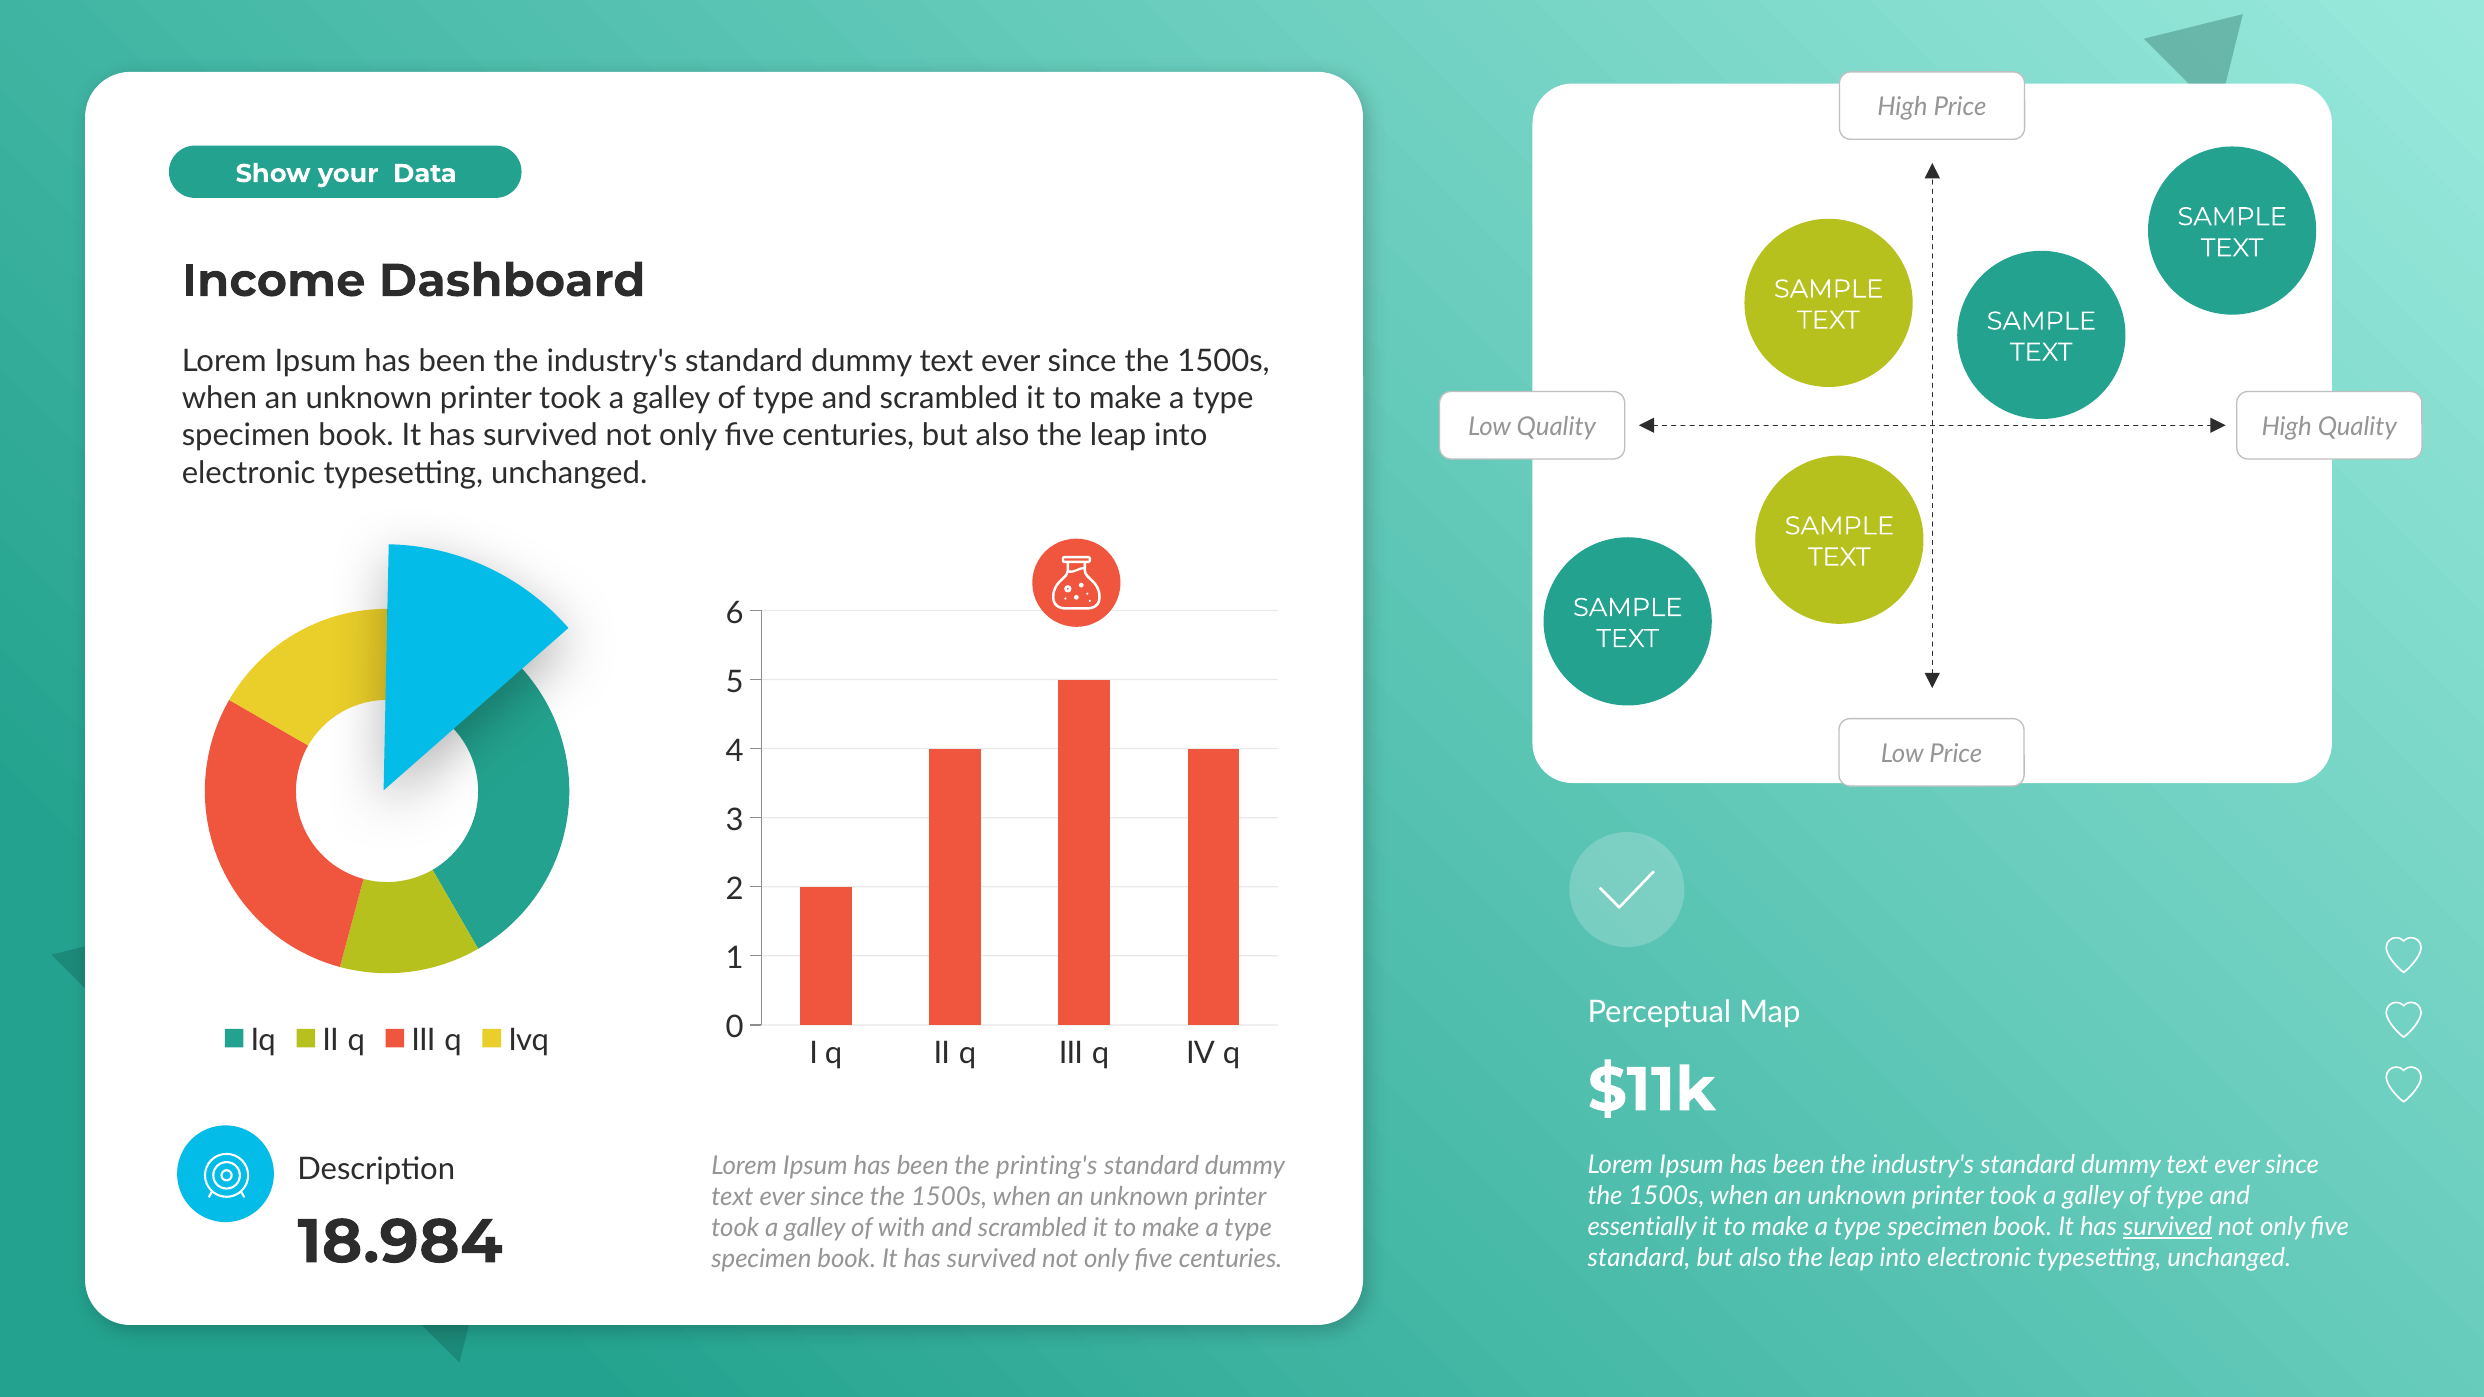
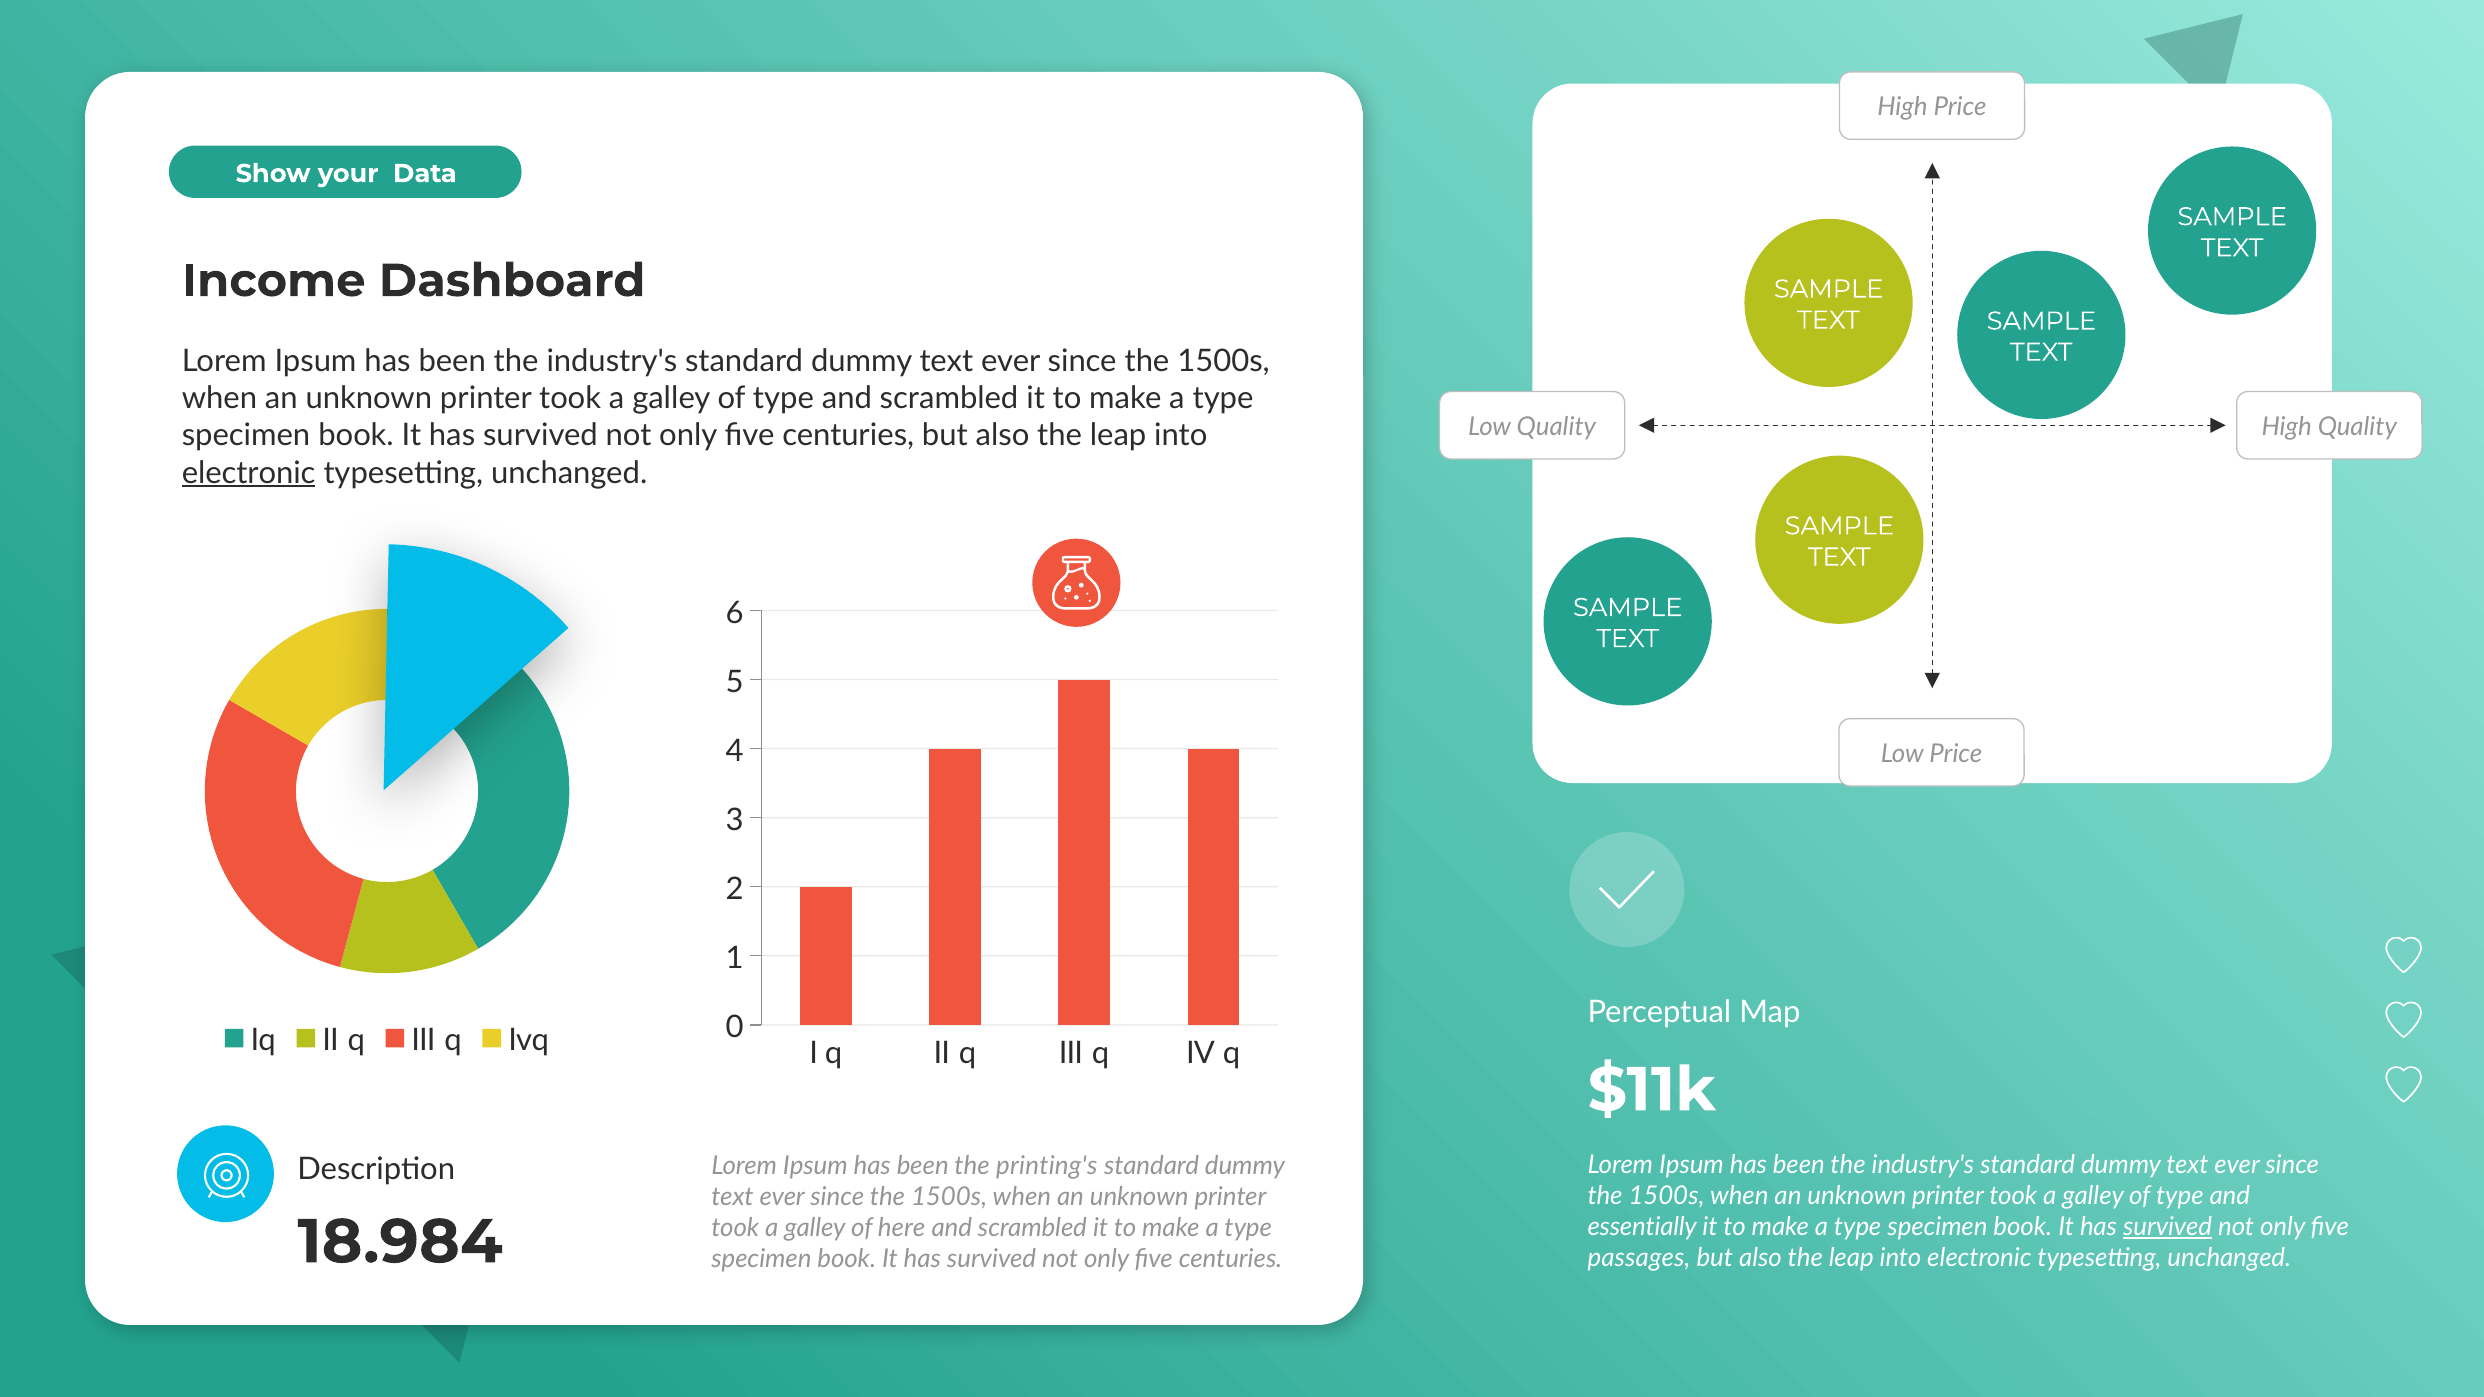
electronic underline: none -> present (249, 473)
with: with -> here (902, 1228)
standard: standard -> passages (1639, 1258)
